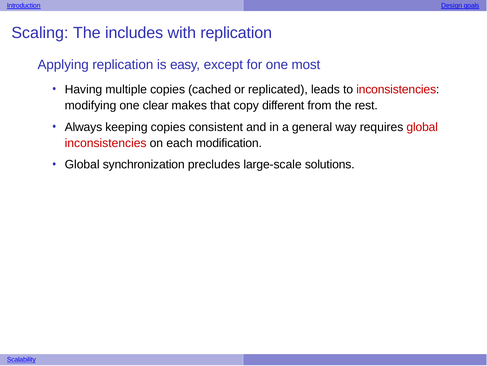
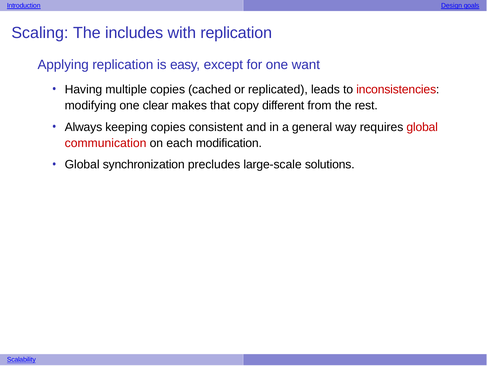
most: most -> want (306, 65)
inconsistencies: inconsistencies -> communication (106, 143)
